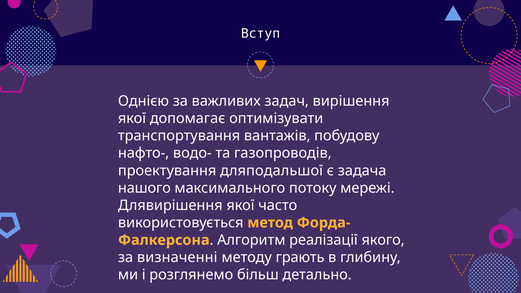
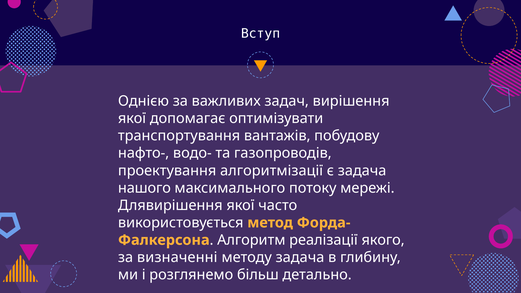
дляподальшої: дляподальшої -> алгоритмiзацiї (272, 171)
методу грають: грають -> задача (300, 257)
